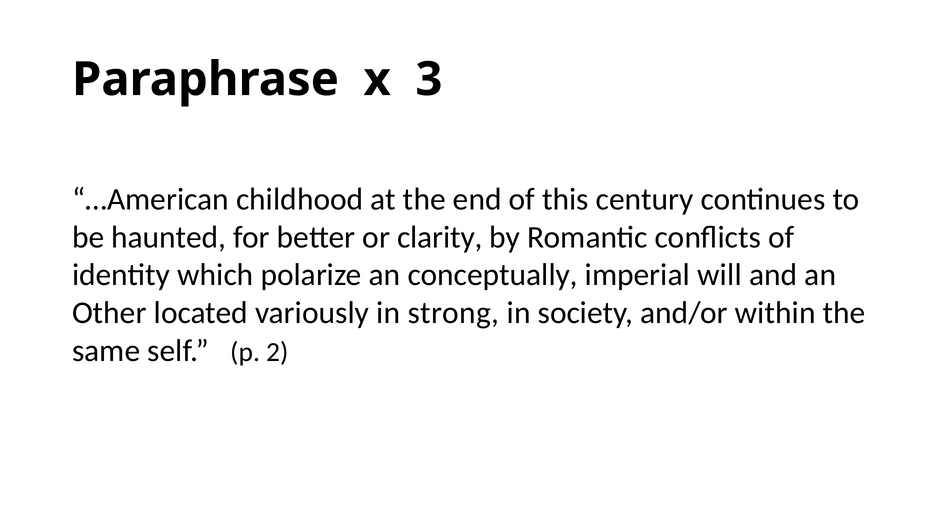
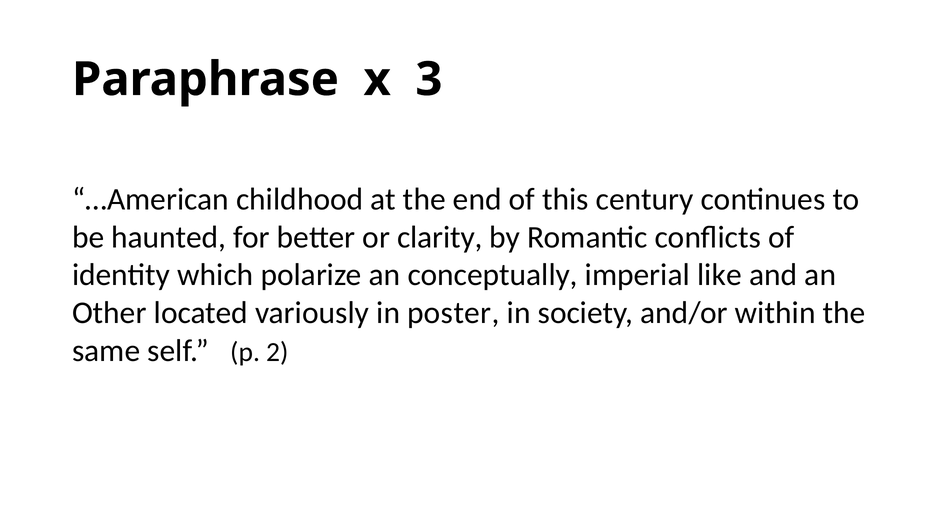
will: will -> like (720, 275)
strong: strong -> poster (453, 313)
